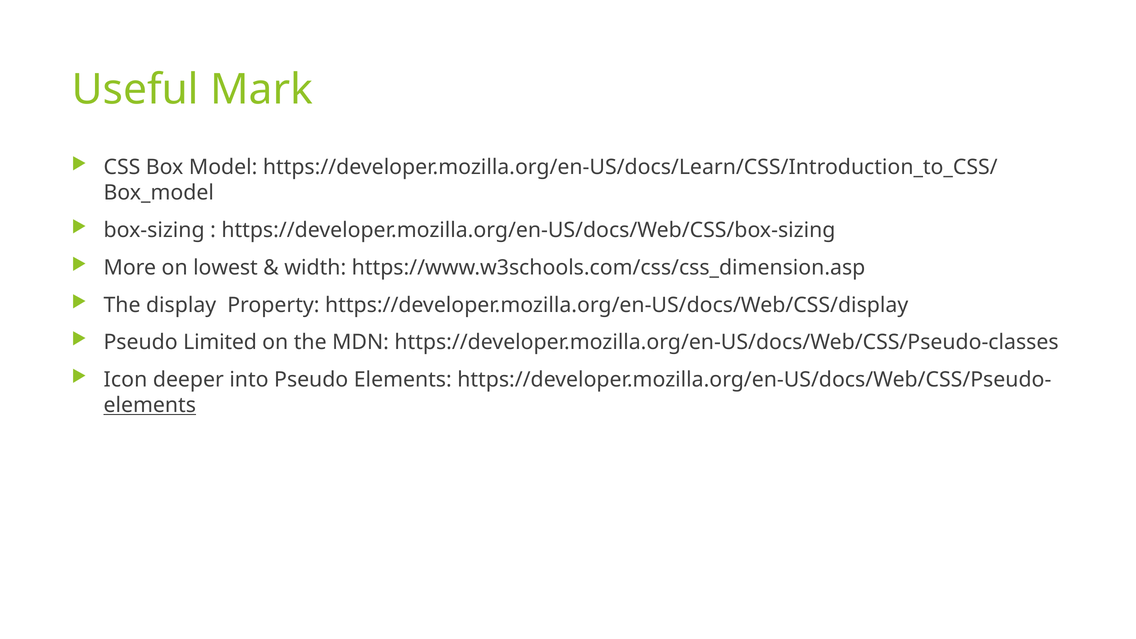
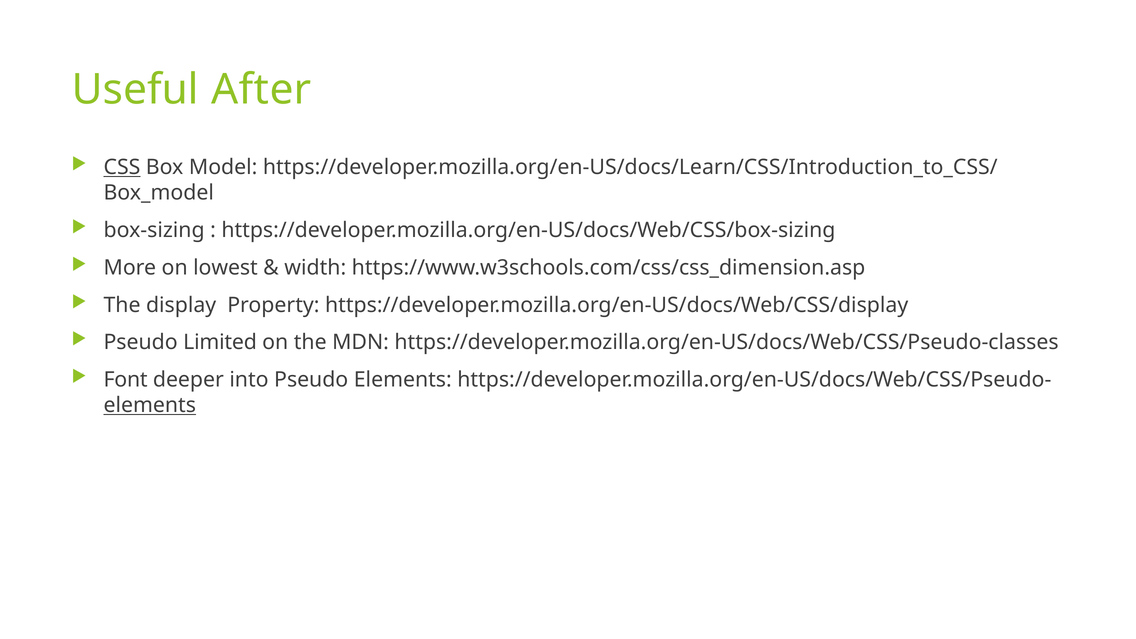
Mark: Mark -> After (261, 90)
CSS underline: none -> present (122, 167)
Icon: Icon -> Font (126, 380)
